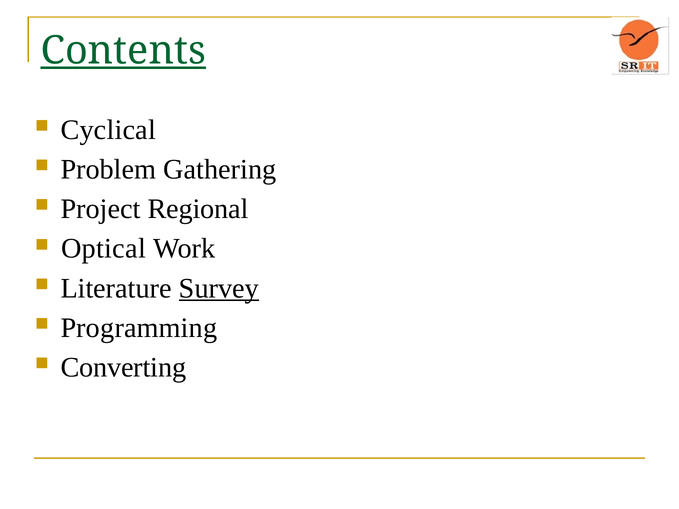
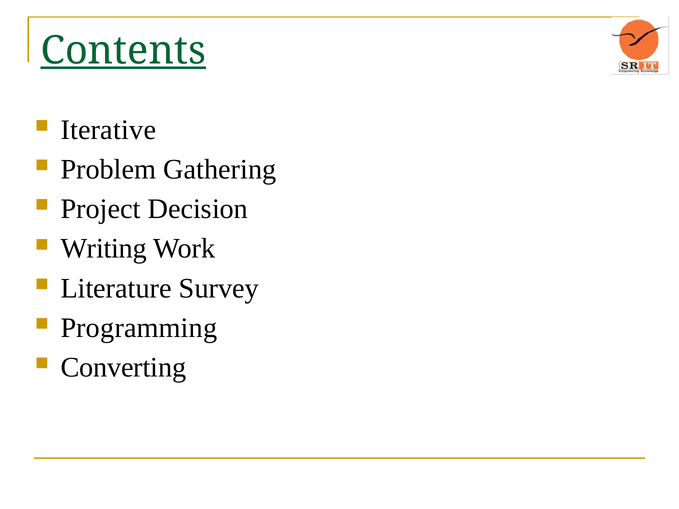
Cyclical: Cyclical -> Iterative (108, 130)
Regional: Regional -> Decision (198, 209)
Optical: Optical -> Writing (104, 249)
Survey underline: present -> none (219, 288)
